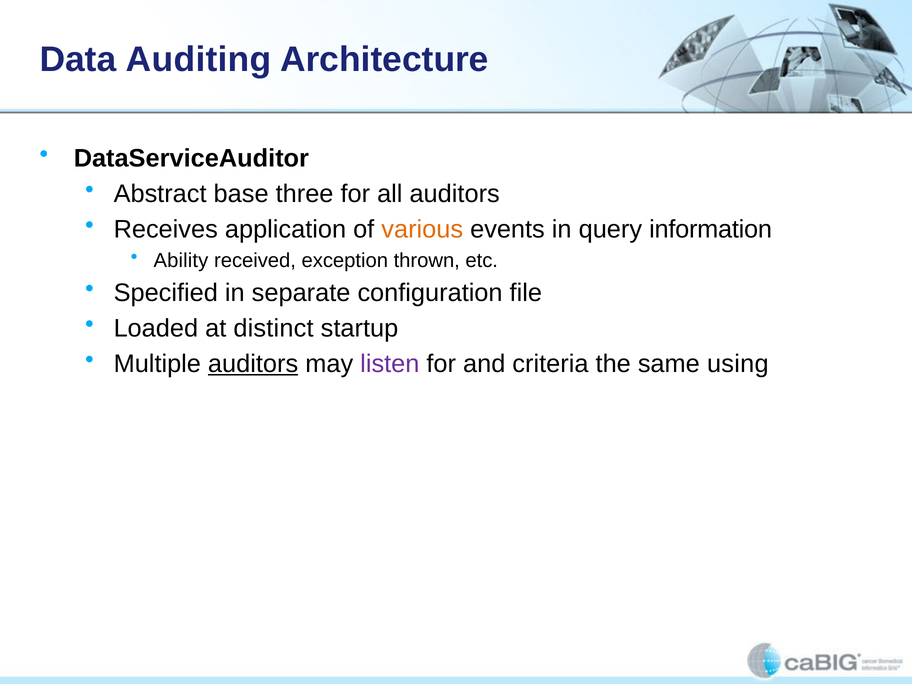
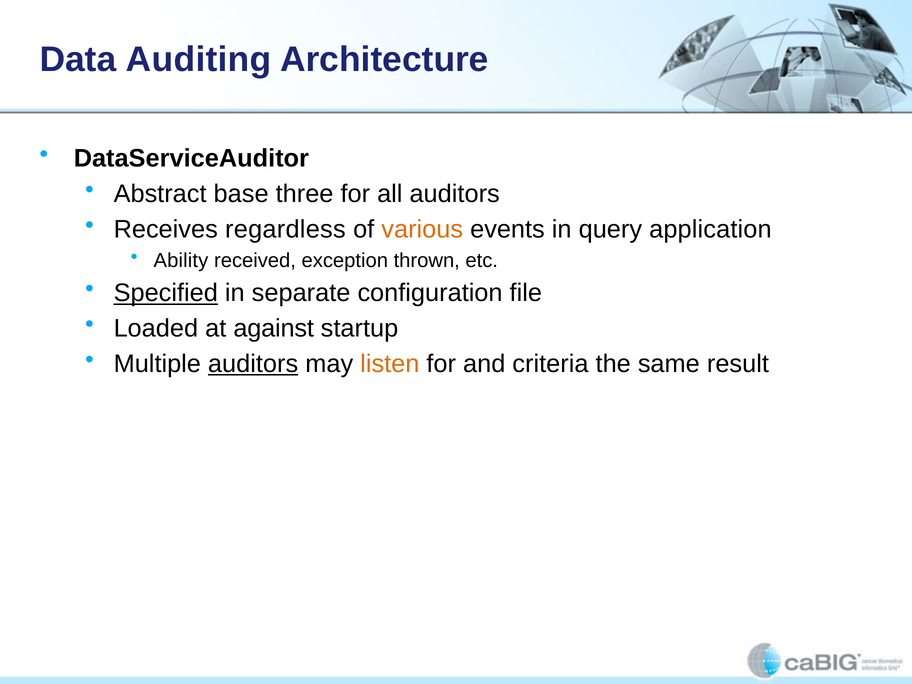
application: application -> regardless (285, 229)
information: information -> application (710, 229)
Specified underline: none -> present (166, 293)
distinct: distinct -> against (274, 329)
listen colour: purple -> orange (390, 364)
using: using -> result (738, 364)
